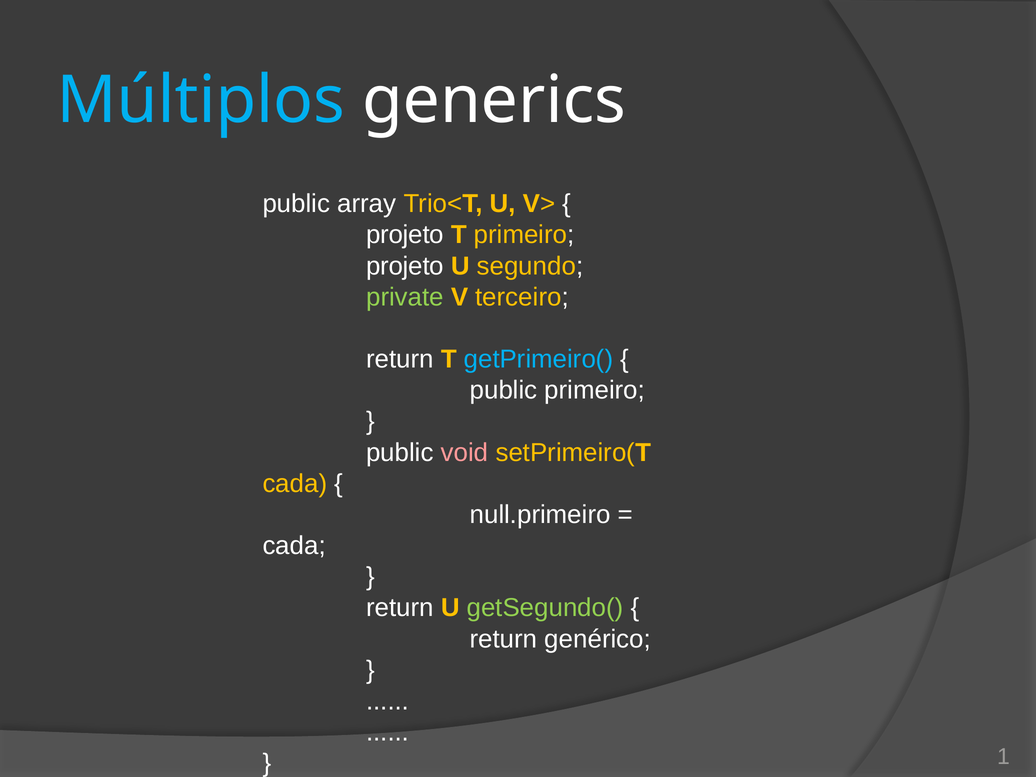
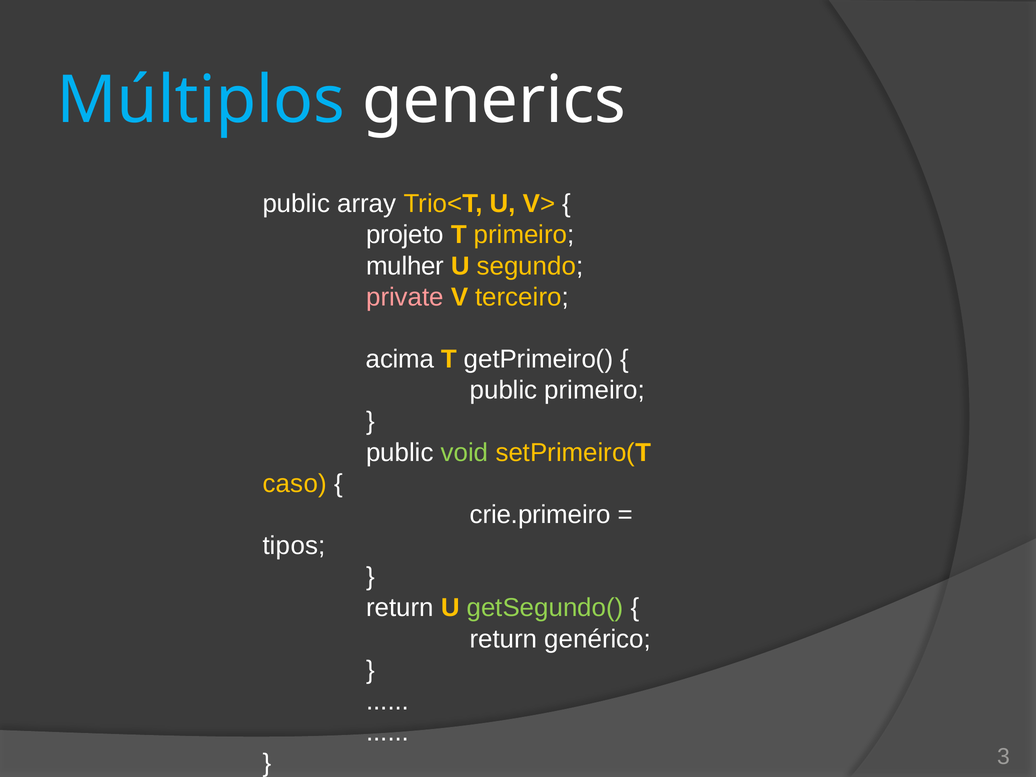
projeto: projeto -> mulher (405, 266)
private colour: light green -> pink (405, 297)
return: return -> acima (400, 359)
getPrimeiro( colour: light blue -> white (538, 359)
void colour: pink -> light green (465, 452)
cada: cada -> caso (295, 484)
null.primeiro: null.primeiro -> crie.primeiro (540, 515)
cada: cada -> tipos (294, 546)
1: 1 -> 3 (1004, 757)
